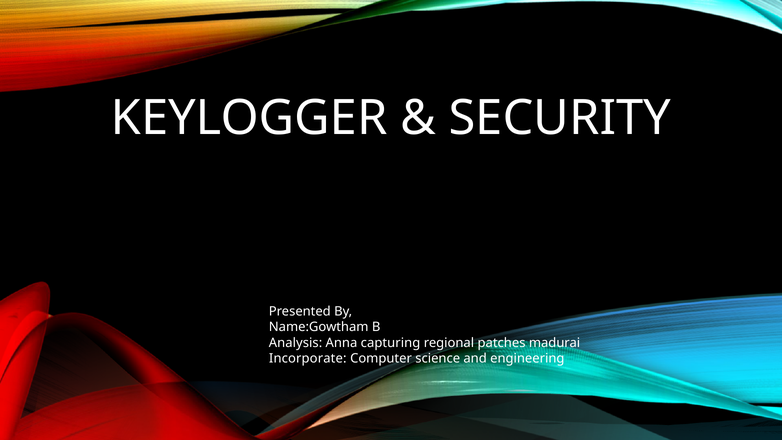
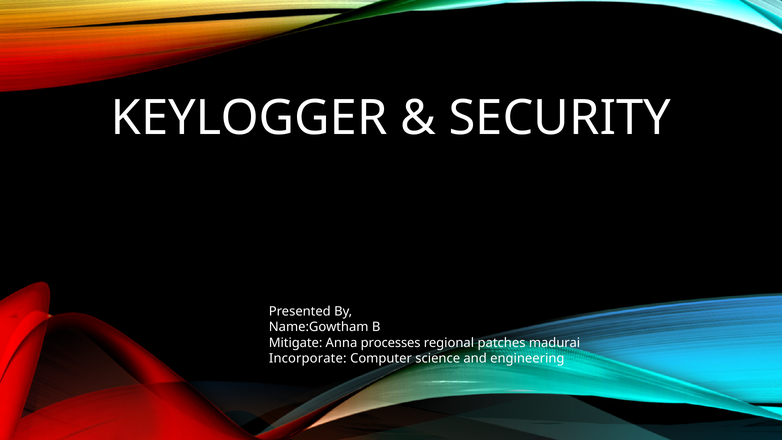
Analysis: Analysis -> Mitigate (296, 343)
capturing: capturing -> processes (391, 343)
